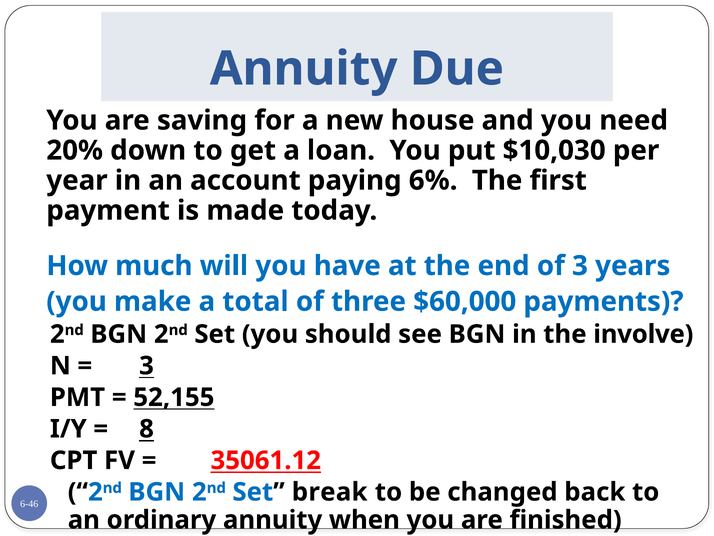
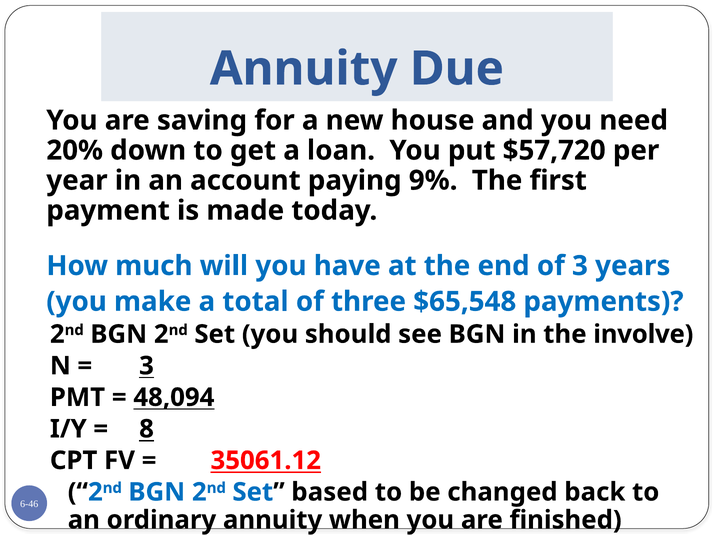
$10,030: $10,030 -> $57,720 (554, 150)
6%: 6% -> 9% (433, 180)
$60,000: $60,000 -> $65,548 (465, 301)
52,155: 52,155 -> 48,094 (174, 397)
break: break -> based (330, 492)
